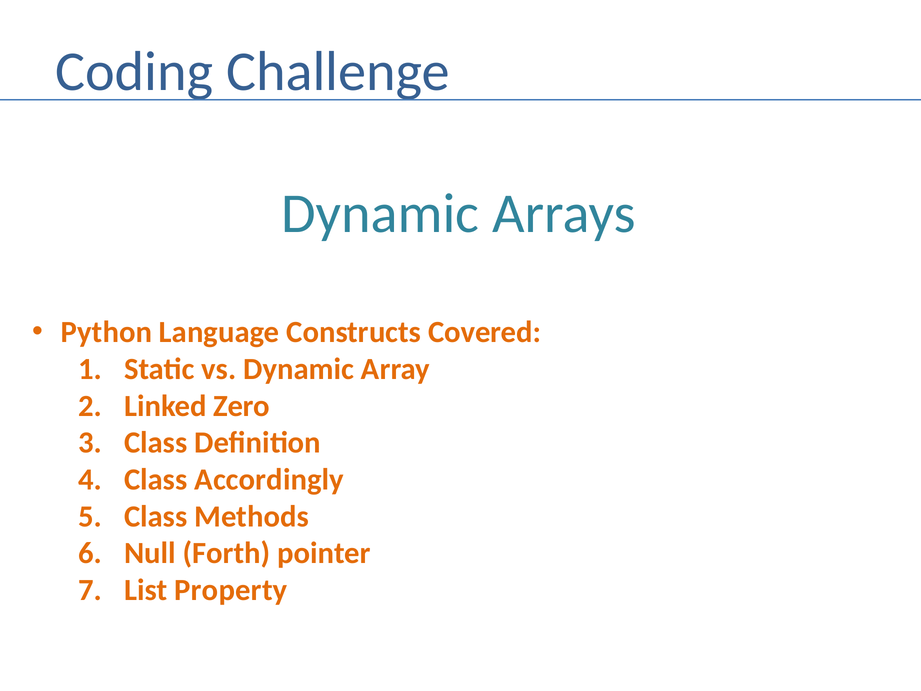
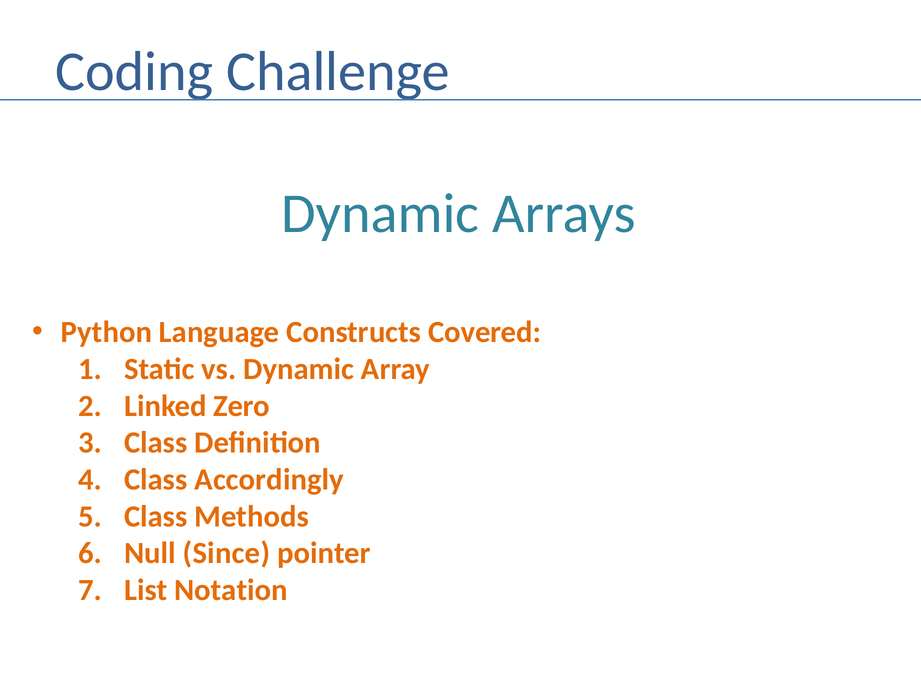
Forth: Forth -> Since (227, 553)
Property: Property -> Notation (231, 590)
